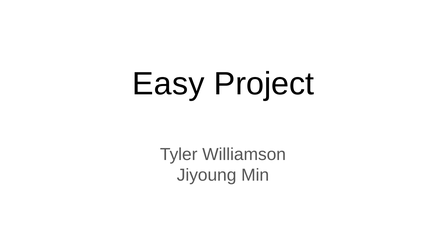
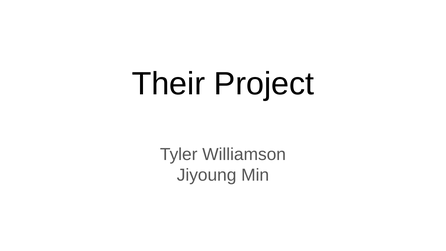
Easy: Easy -> Their (168, 84)
